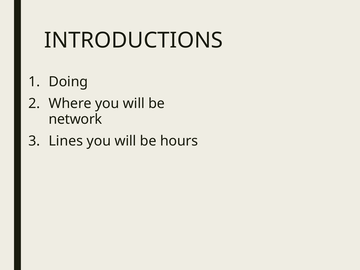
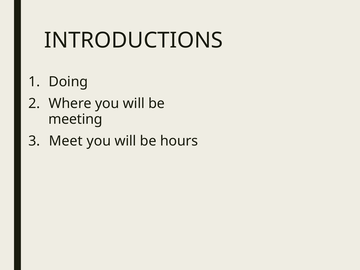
network: network -> meeting (75, 119)
Lines: Lines -> Meet (66, 141)
